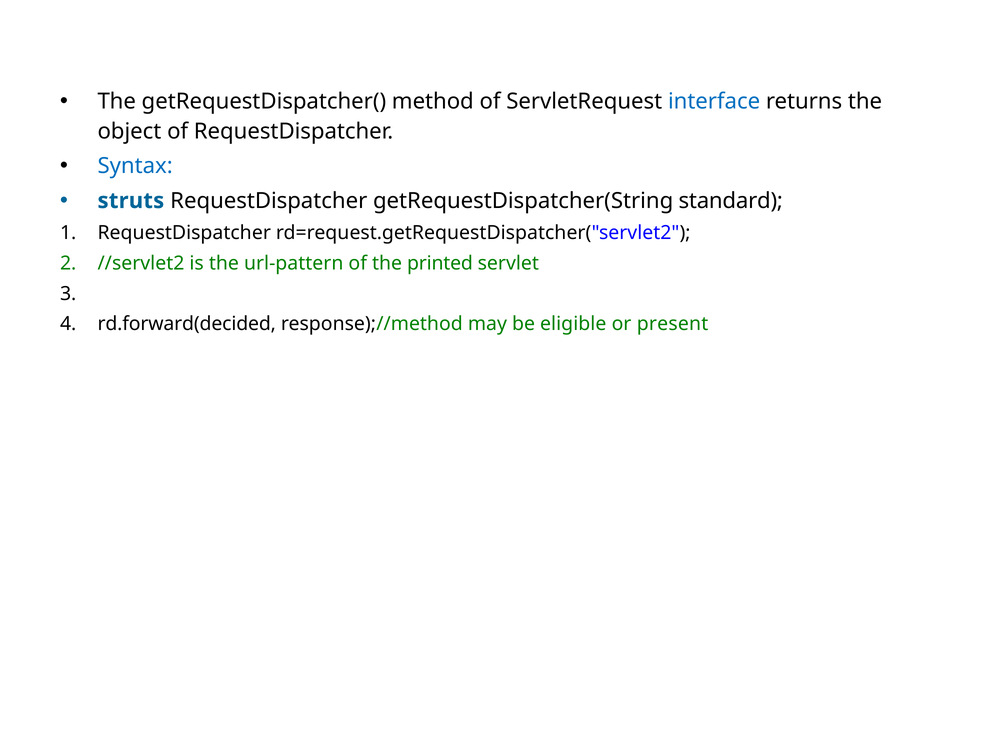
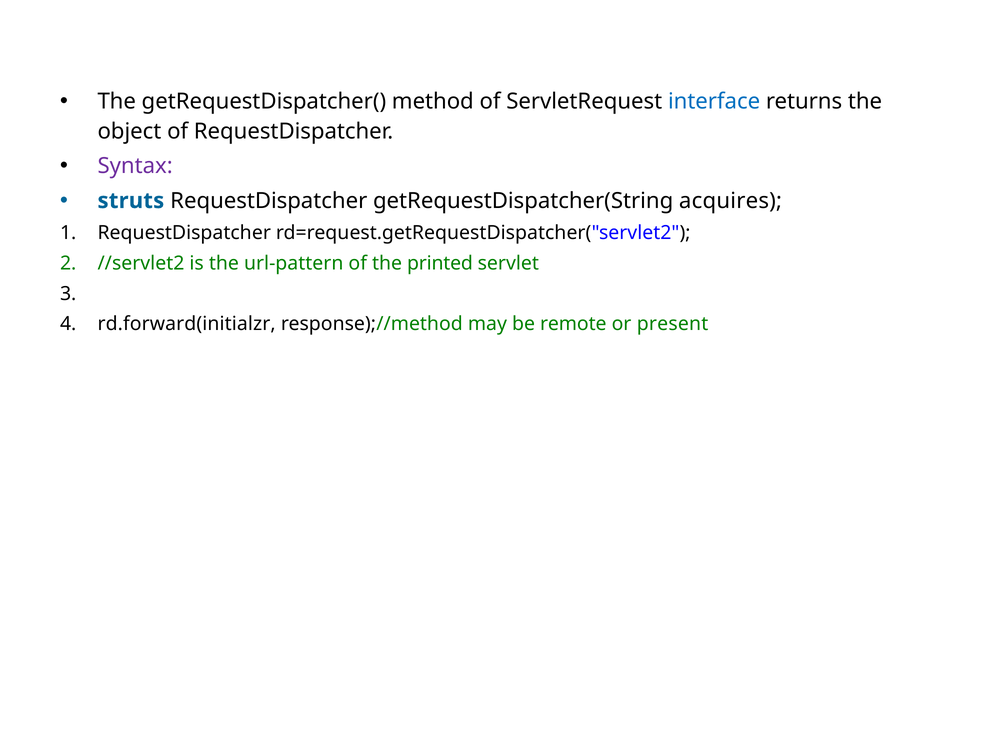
Syntax colour: blue -> purple (135, 166)
standard: standard -> acquires (731, 201)
rd.forward(decided: rd.forward(decided -> rd.forward(initialzr (187, 324)
eligible: eligible -> remote (573, 324)
